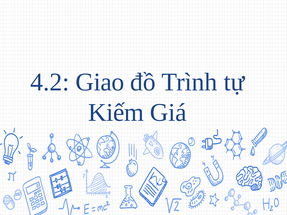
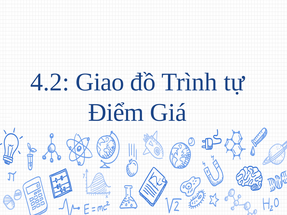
Kiếm: Kiếm -> Điểm (116, 113)
